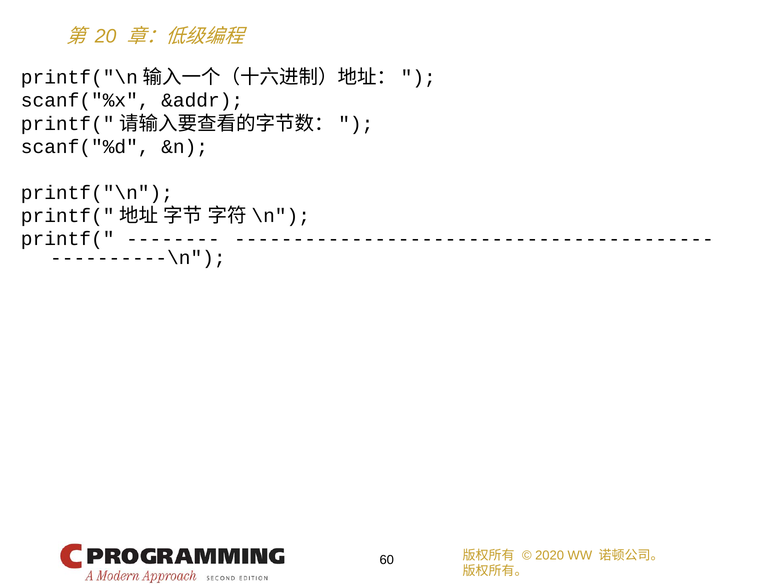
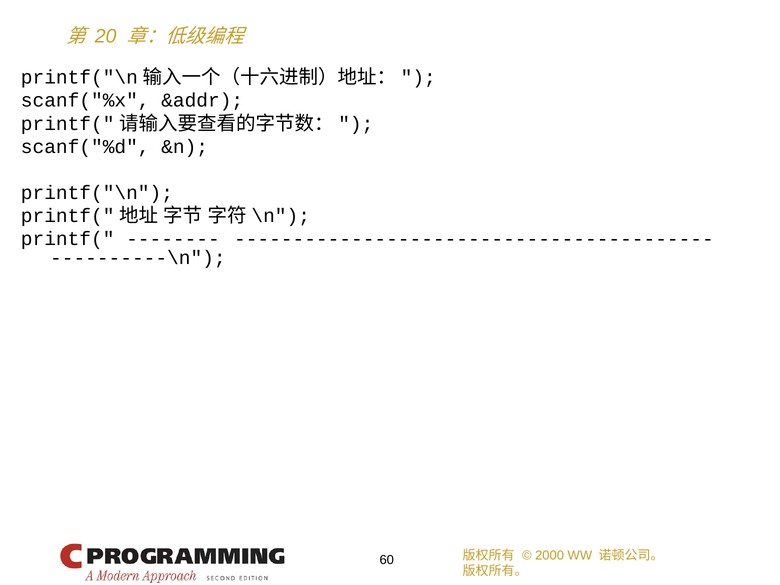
2020: 2020 -> 2000 (550, 555)
